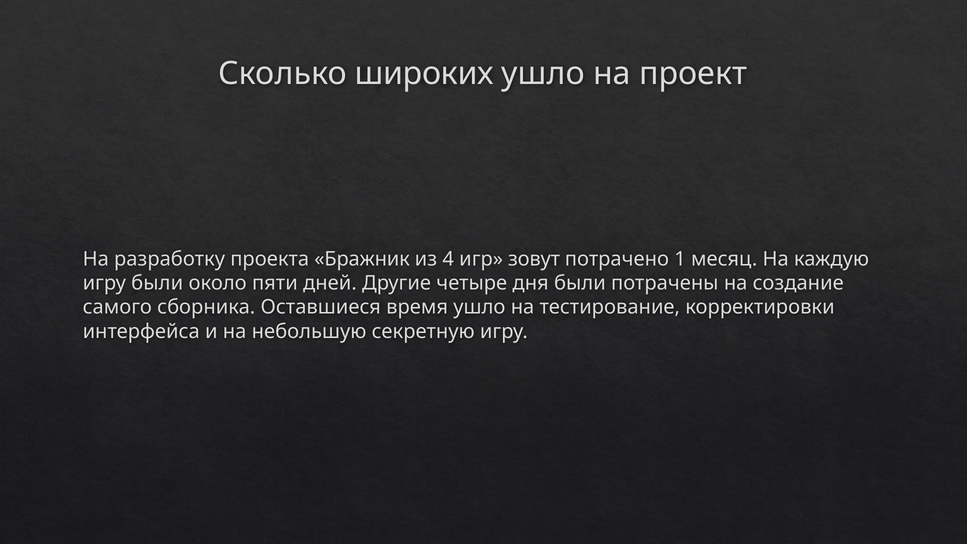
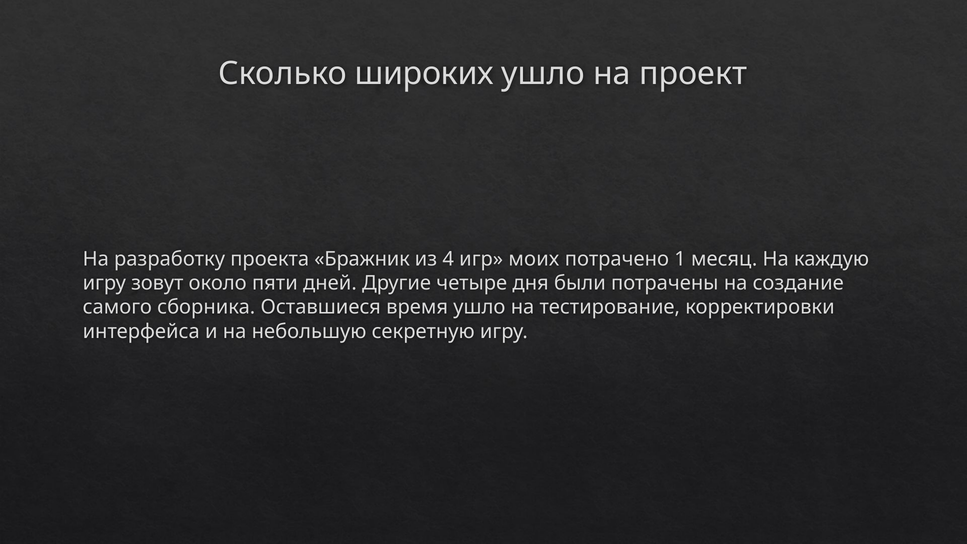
зовут: зовут -> моих (534, 259)
игру были: были -> зовут (157, 283)
